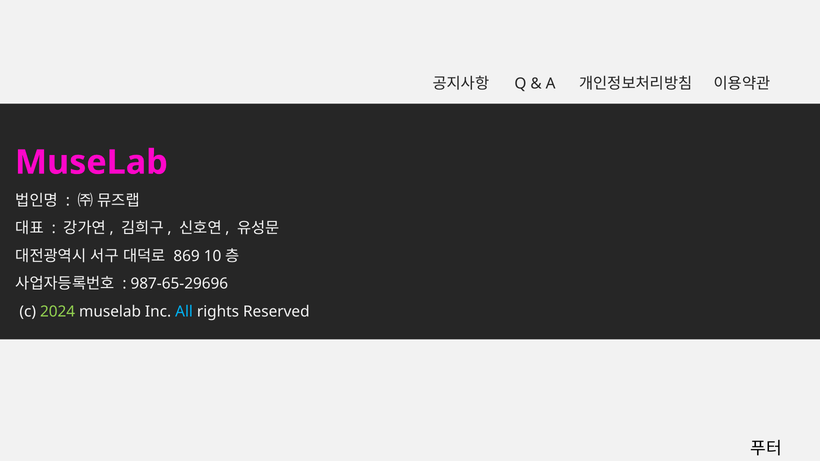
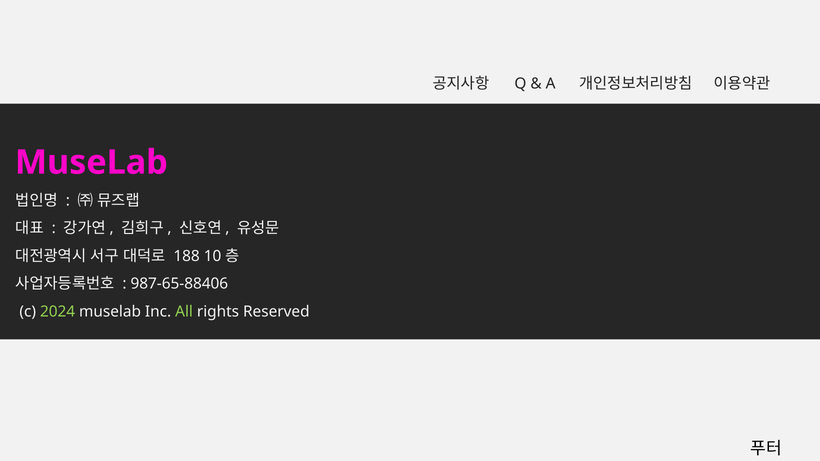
869: 869 -> 188 (187, 256)
987-65-29696: 987-65-29696 -> 987-65-88406 (179, 284)
All colour: light blue -> light green (184, 312)
